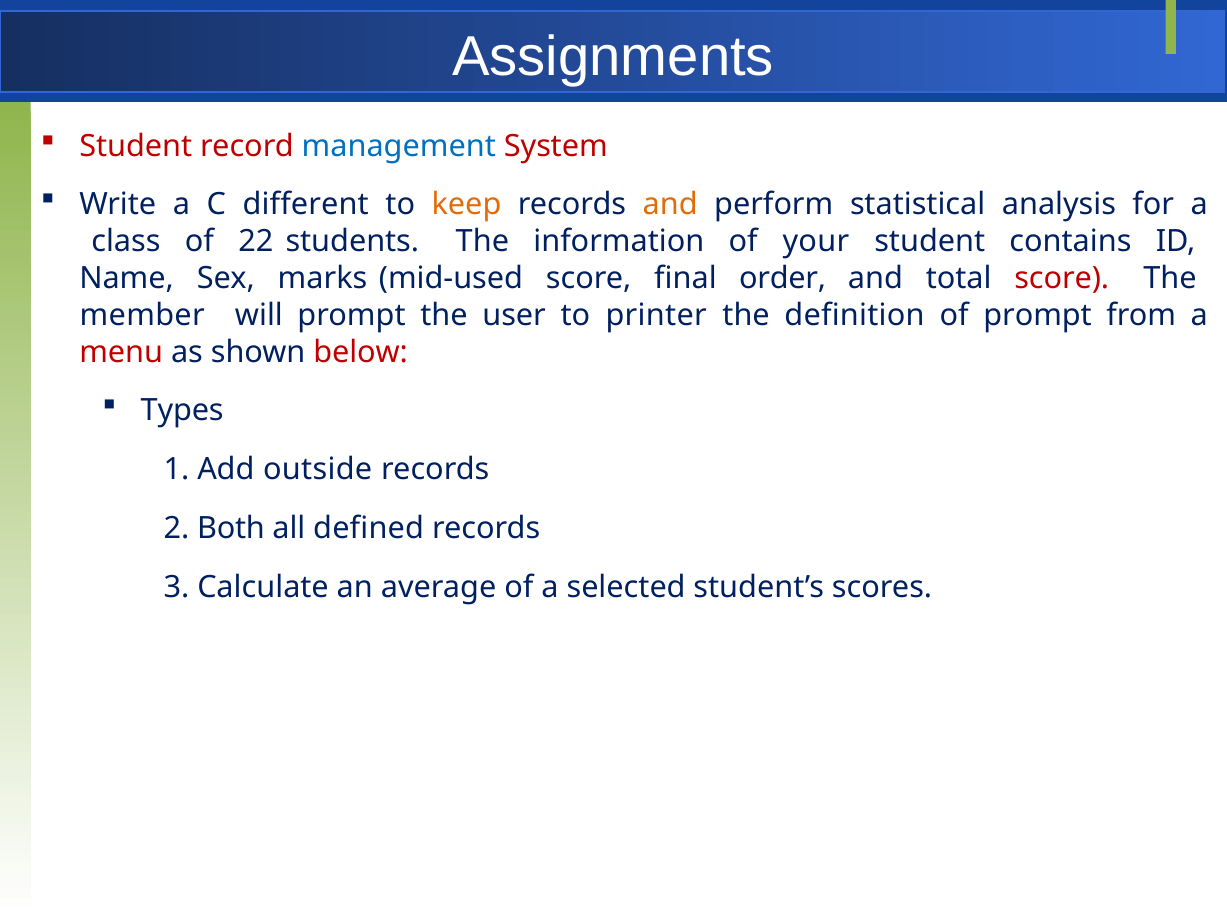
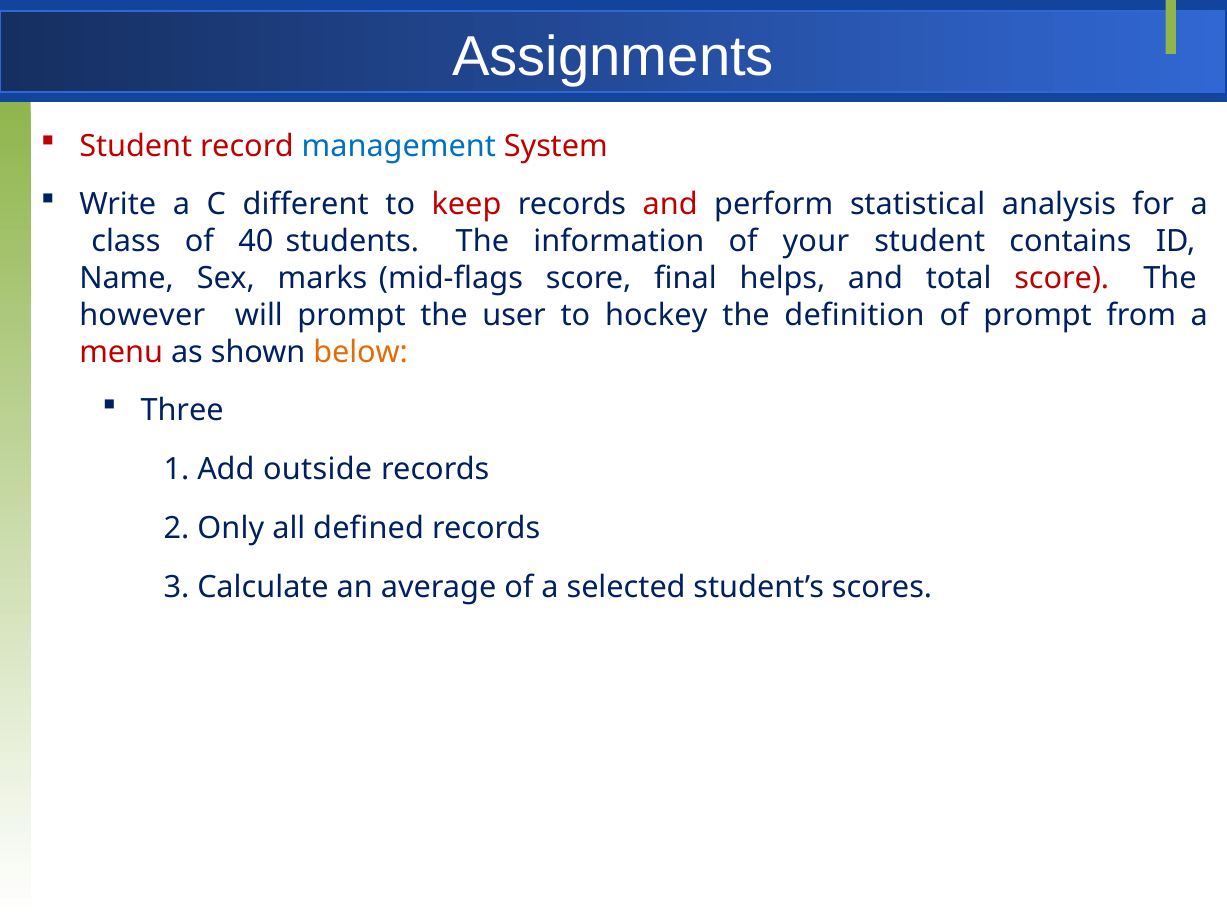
keep colour: orange -> red (466, 205)
and colour: orange -> red (670, 205)
22: 22 -> 40 (256, 242)
mid-used: mid-used -> mid-flags (451, 278)
order: order -> helps (782, 278)
member: member -> however (142, 315)
printer: printer -> hockey (656, 315)
below colour: red -> orange (361, 352)
Types: Types -> Three (182, 411)
Both: Both -> Only (231, 529)
